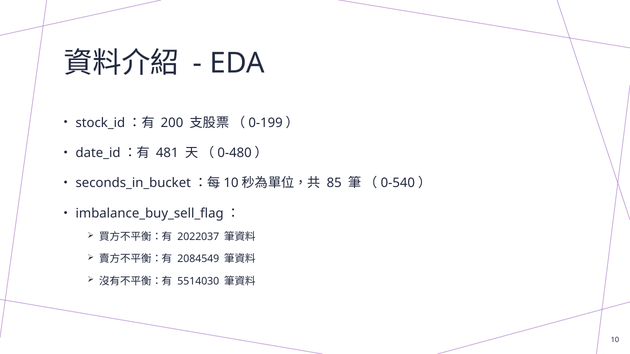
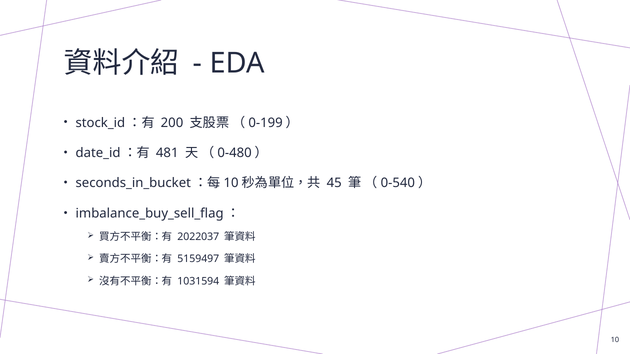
85: 85 -> 45 (334, 183)
2084549: 2084549 -> 5159497 (198, 259)
5514030: 5514030 -> 1031594 (198, 281)
